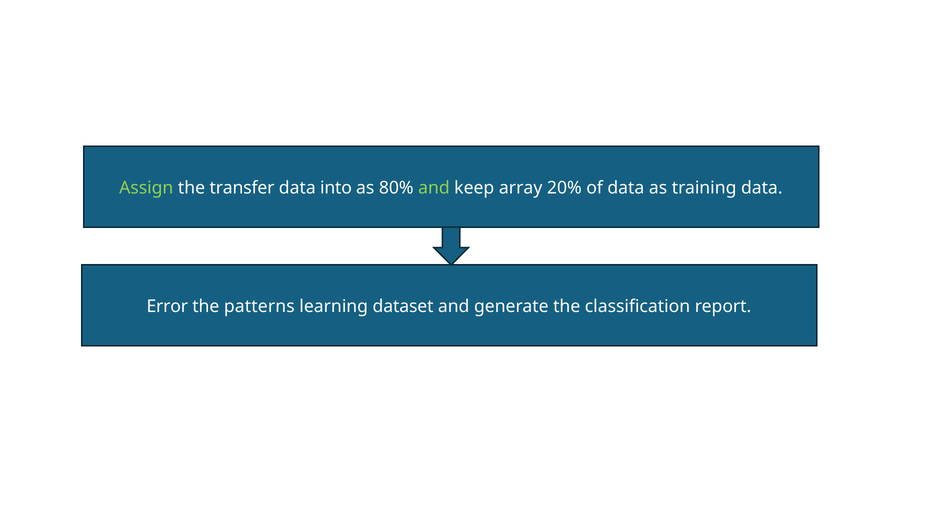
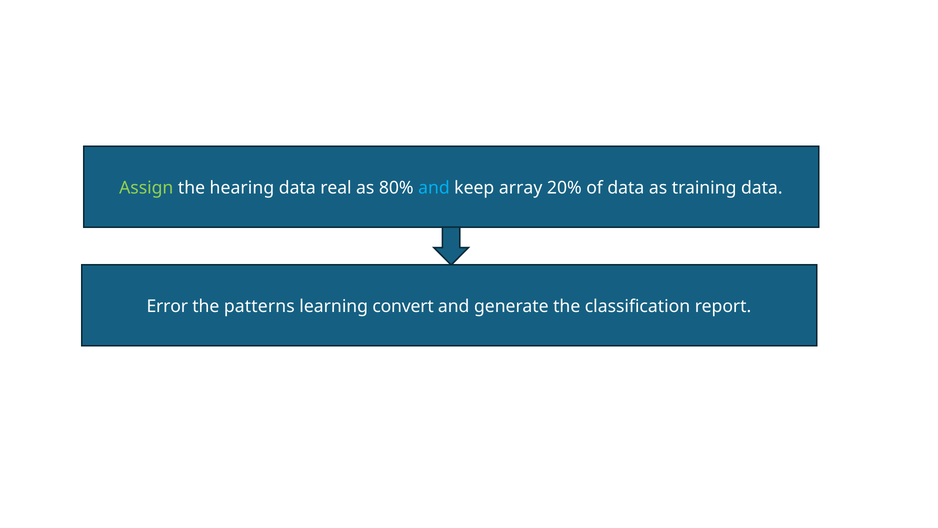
transfer: transfer -> hearing (242, 188)
into: into -> real (336, 188)
and colour: light green -> light blue (434, 188)
dataset: dataset -> convert (403, 306)
